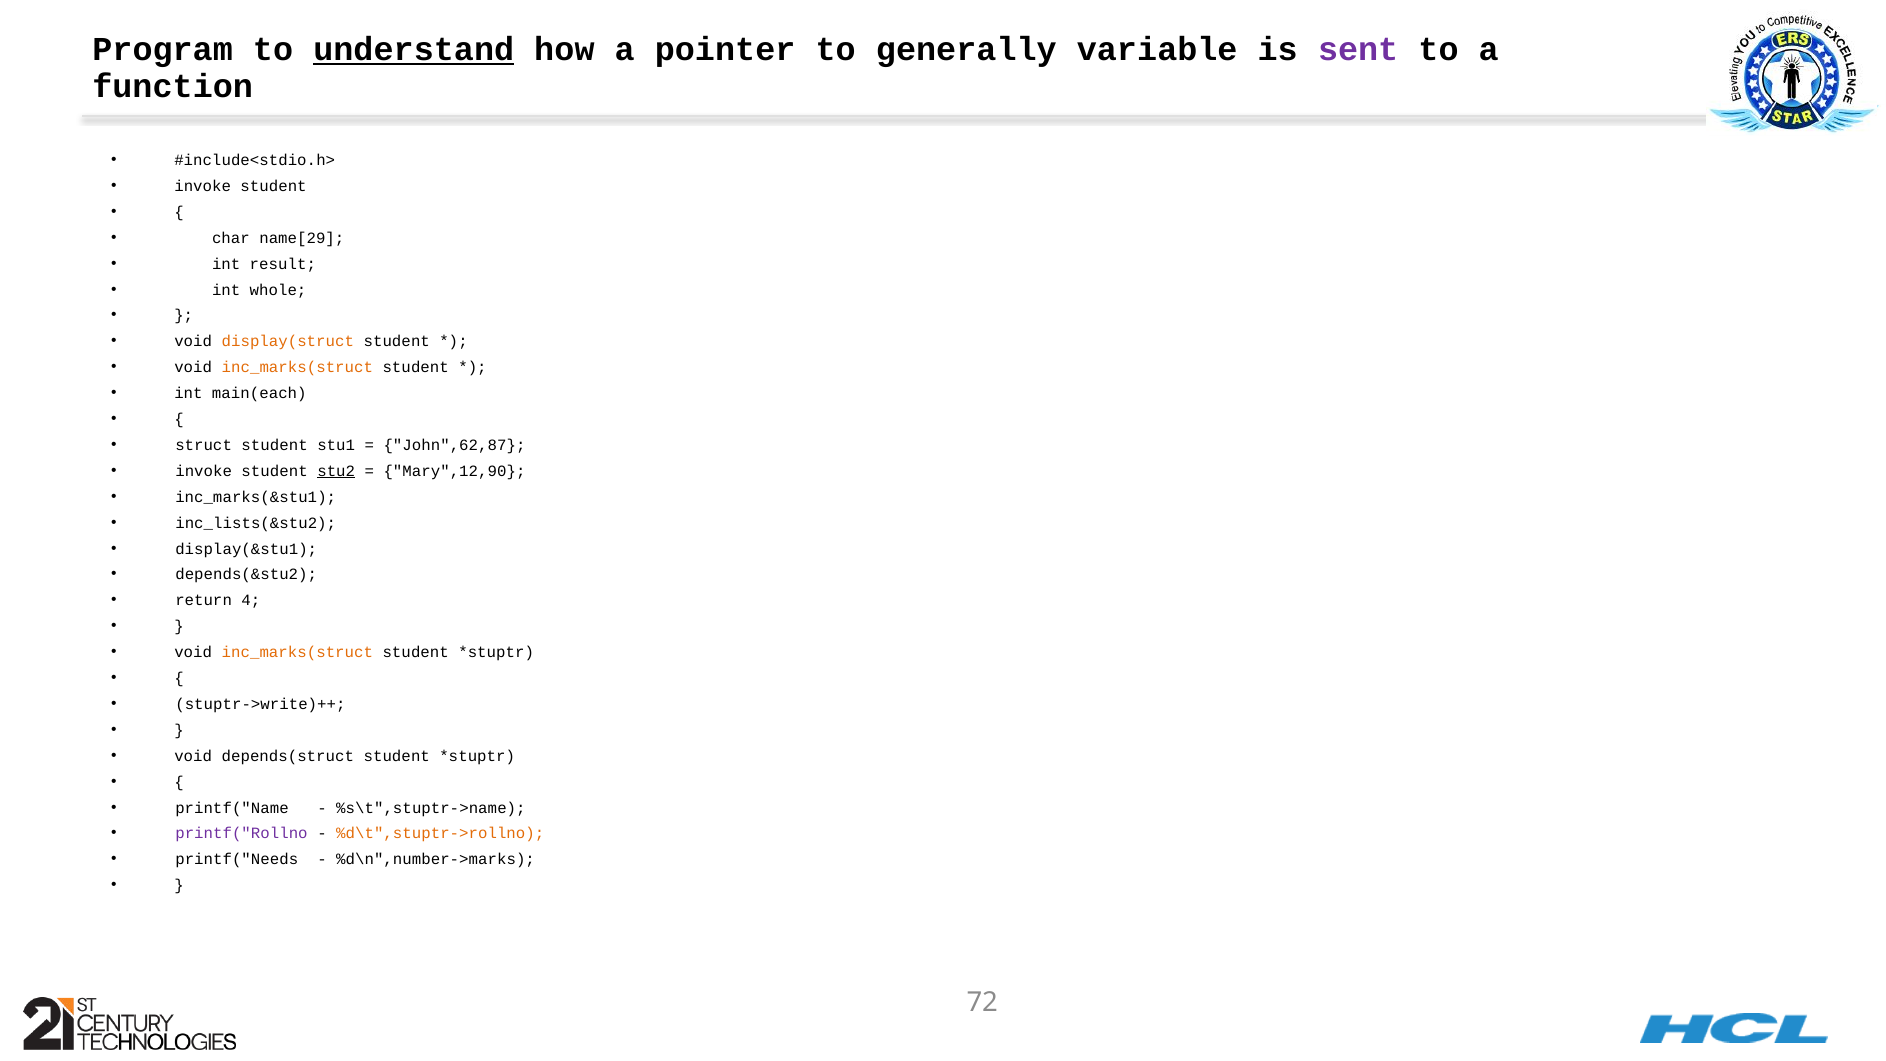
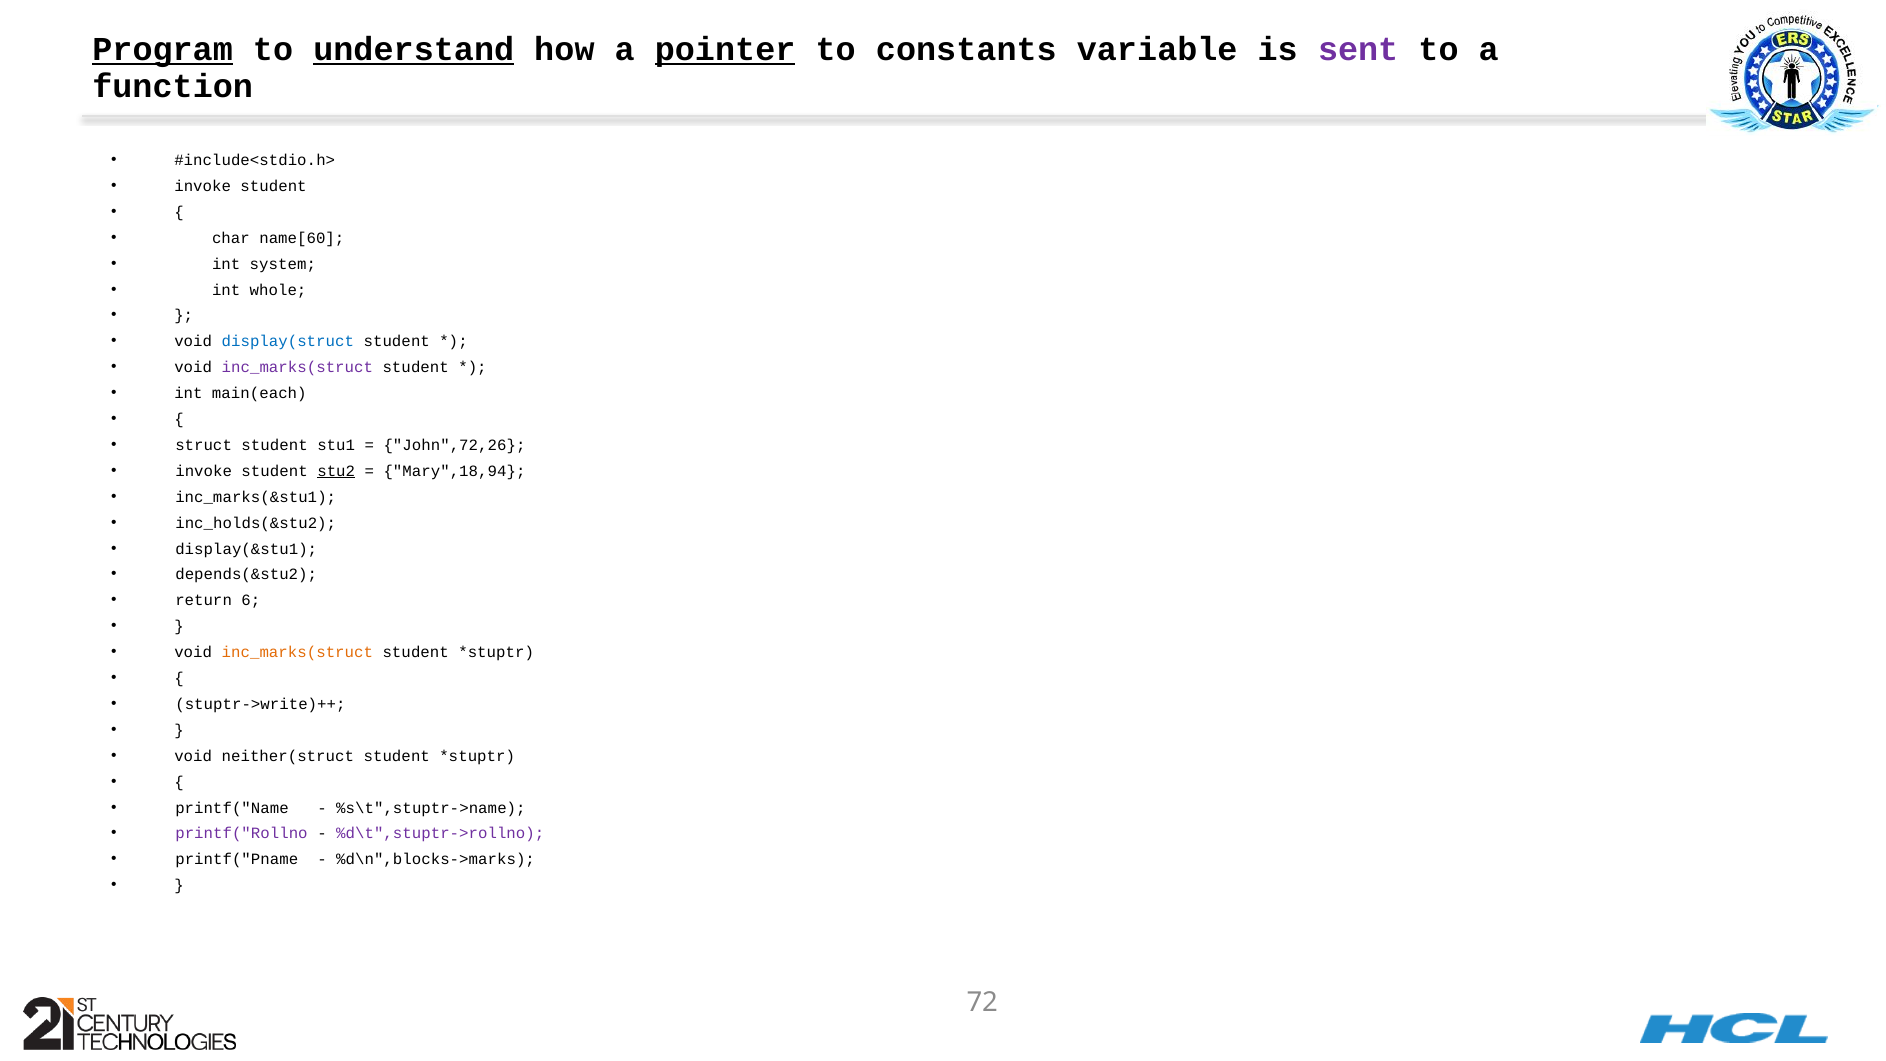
Program underline: none -> present (163, 50)
pointer underline: none -> present (725, 50)
generally: generally -> constants (966, 50)
name[29: name[29 -> name[60 (302, 238)
result: result -> system (283, 264)
display(struct colour: orange -> blue (288, 342)
inc_marks(struct colour: orange -> purple (297, 368)
John",62,87: John",62,87 -> John",72,26 (454, 445)
Mary",12,90: Mary",12,90 -> Mary",18,94 (454, 471)
inc_lists(&stu2: inc_lists(&stu2 -> inc_holds(&stu2 (256, 523)
4: 4 -> 6 (251, 601)
depends(struct: depends(struct -> neither(struct (288, 756)
%d\t",stuptr->rollno colour: orange -> purple (440, 834)
printf("Needs: printf("Needs -> printf("Pname (237, 860)
%d\n",number->marks: %d\n",number->marks -> %d\n",blocks->marks (436, 860)
